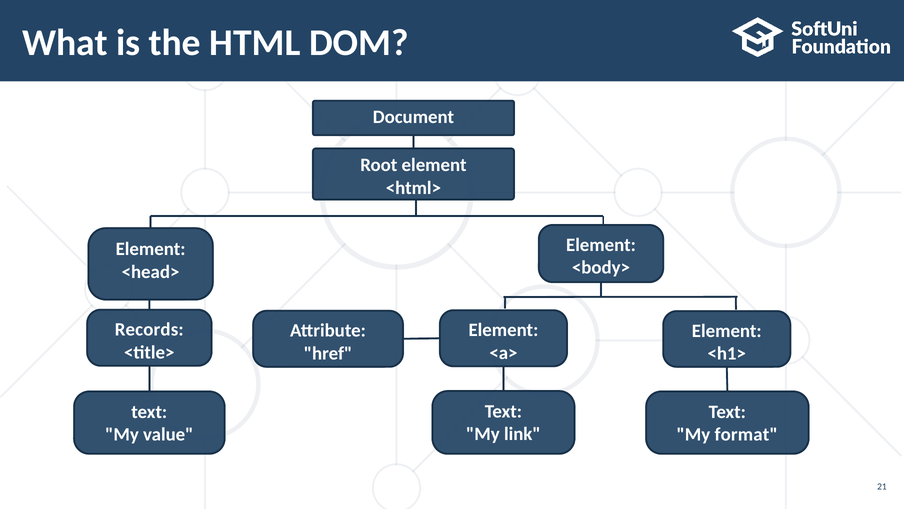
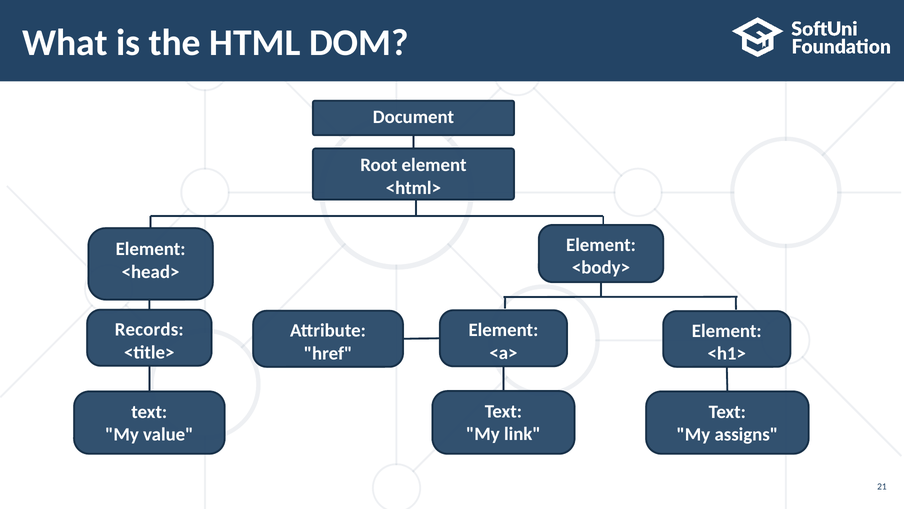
format: format -> assigns (746, 434)
